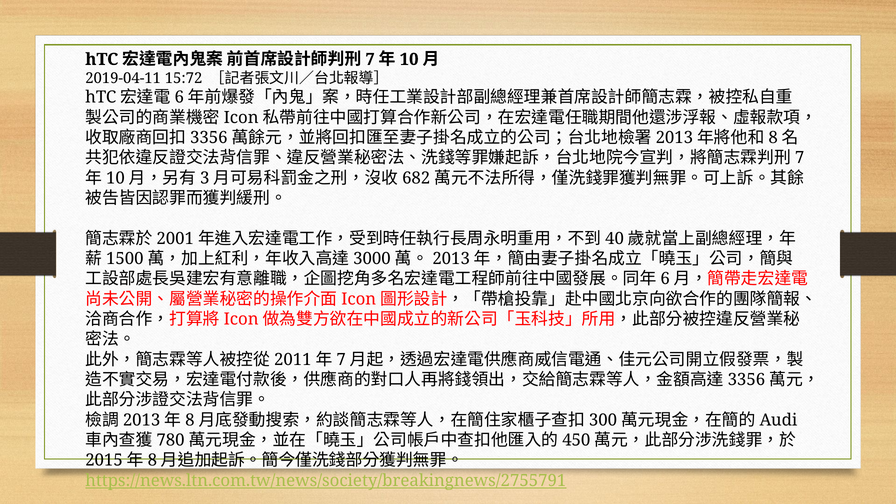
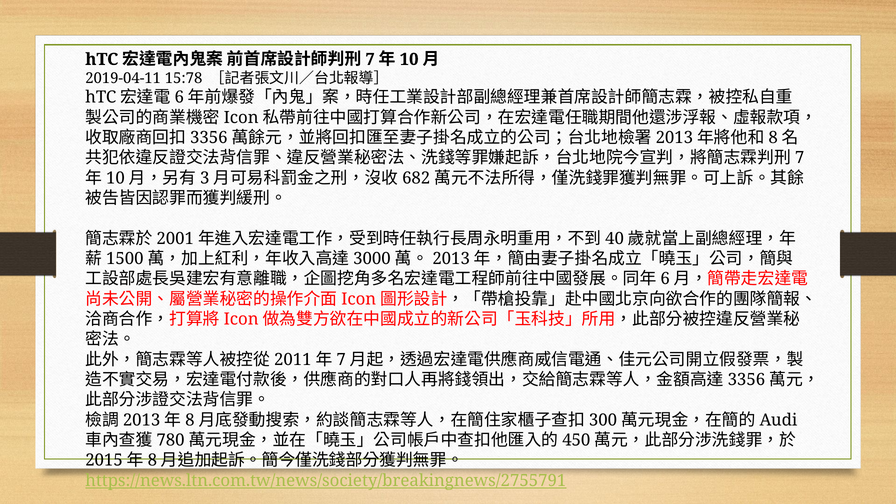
15:72: 15:72 -> 15:78 (184, 78)
